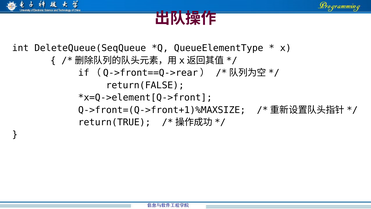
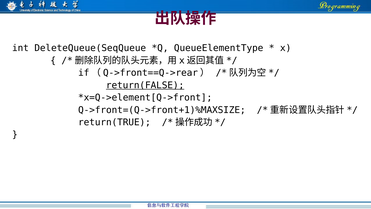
return(FALSE underline: none -> present (145, 85)
